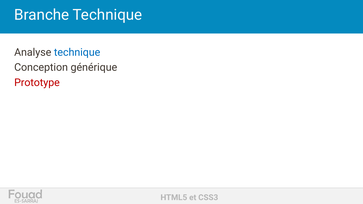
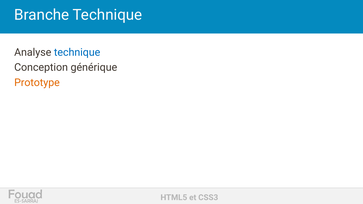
Prototype colour: red -> orange (37, 83)
